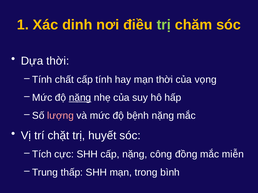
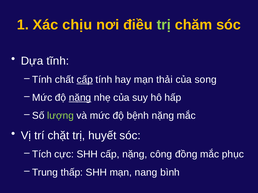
dinh: dinh -> chịu (77, 25)
Dựa thời: thời -> tĩnh (58, 61)
cấp underline: none -> present (85, 80)
mạn thời: thời -> thải (164, 80)
vọng: vọng -> song (206, 80)
lượng colour: pink -> light green (60, 116)
miễn: miễn -> phục (233, 155)
trong: trong -> nang (146, 173)
